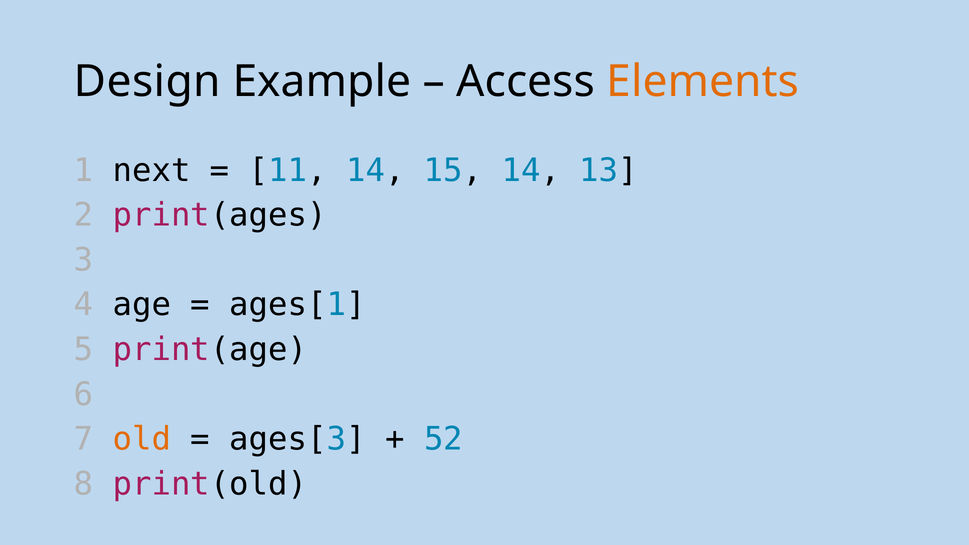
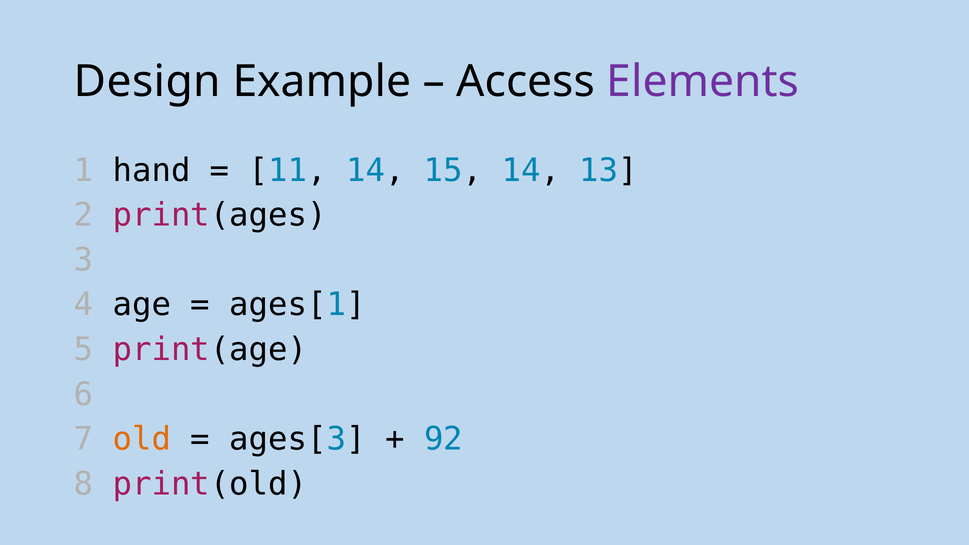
Elements colour: orange -> purple (703, 81)
next: next -> hand (152, 170)
52: 52 -> 92 (443, 439)
